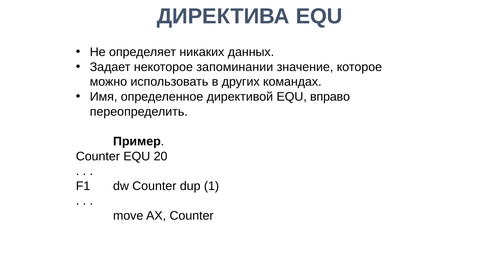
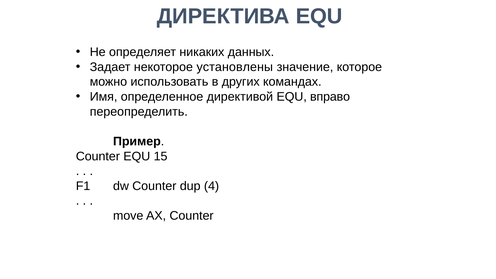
запоминании: запоминании -> установлены (235, 67)
20: 20 -> 15 (161, 156)
1: 1 -> 4 (212, 186)
